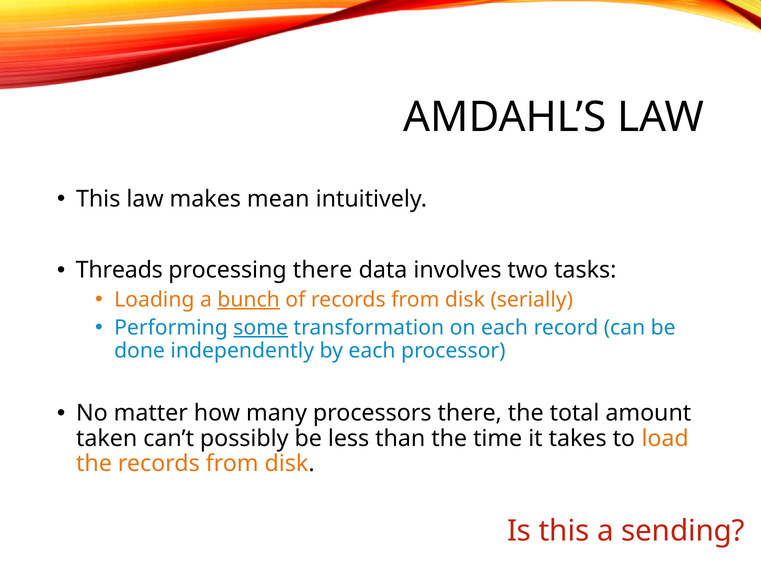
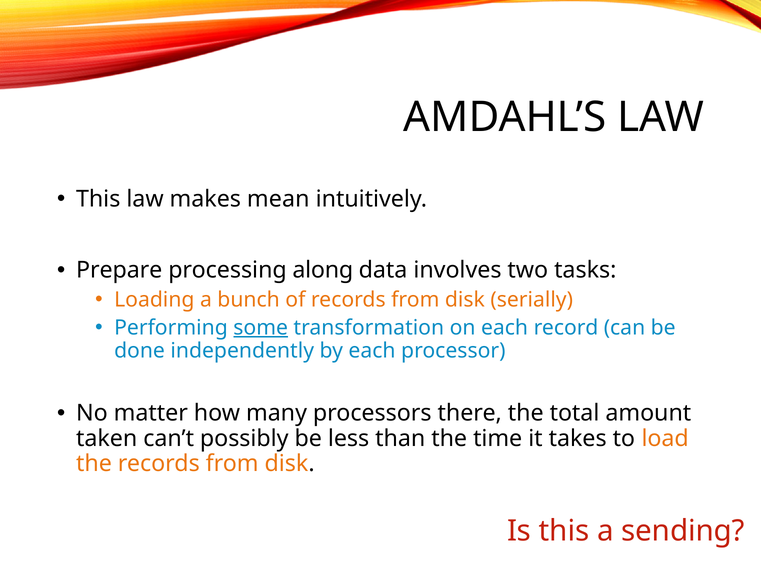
Threads: Threads -> Prepare (119, 270)
processing there: there -> along (323, 270)
bunch underline: present -> none (249, 299)
